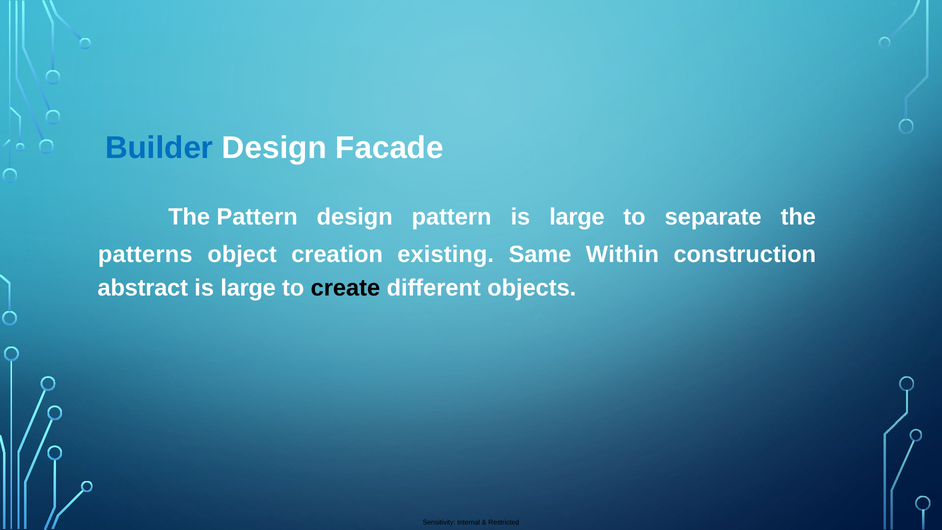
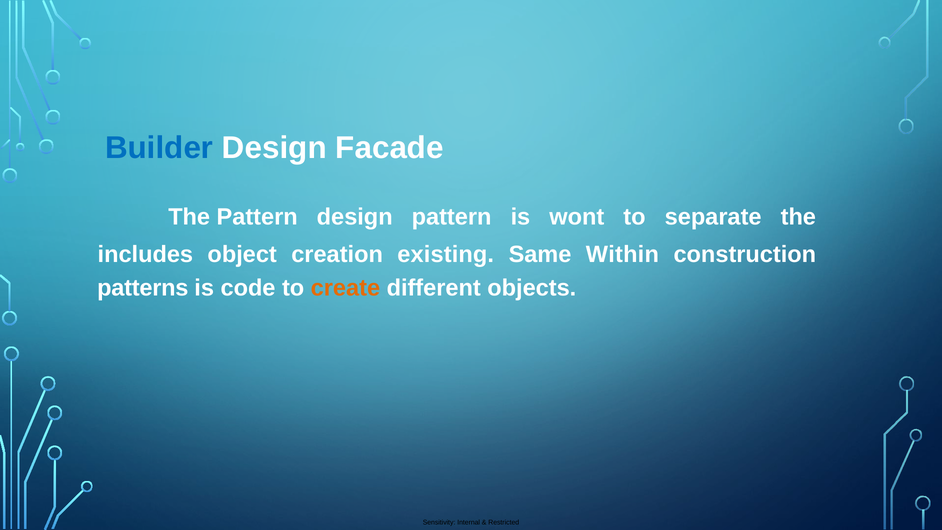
pattern is large: large -> wont (577, 217)
patterns: patterns -> includes (145, 254)
abstract: abstract -> patterns (143, 288)
large: large -> code (248, 288)
create colour: black -> orange (345, 288)
